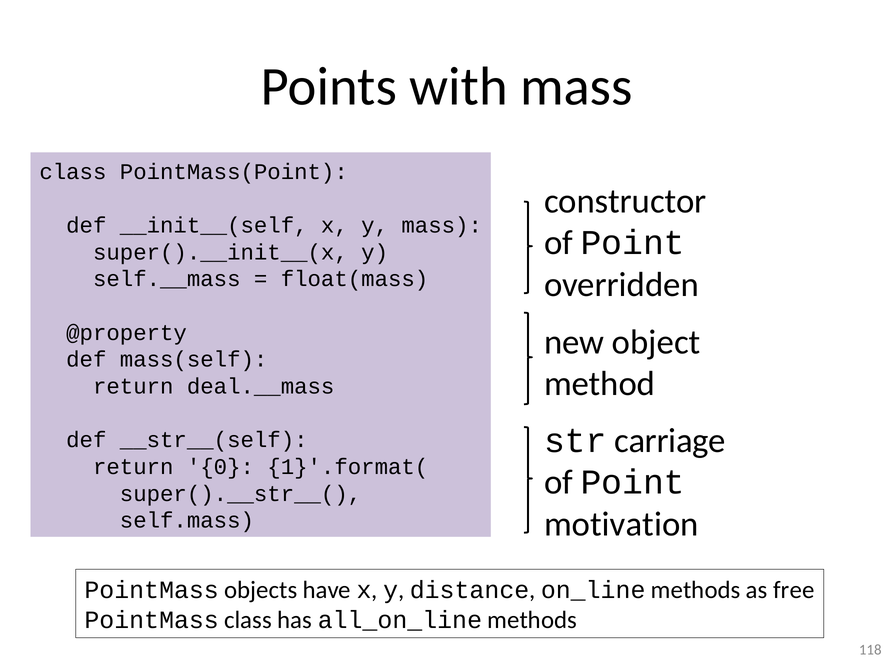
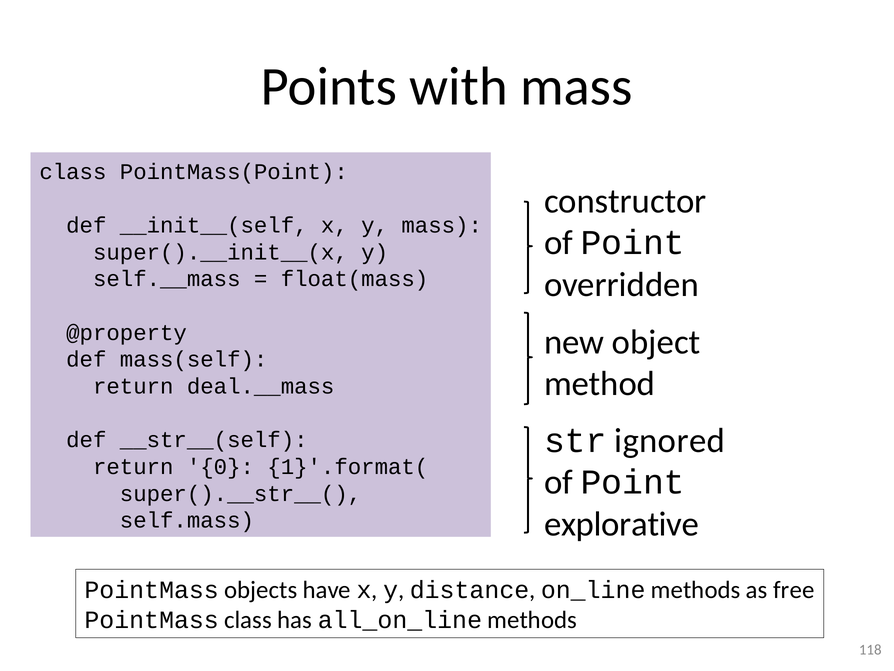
carriage: carriage -> ignored (670, 440)
motivation: motivation -> explorative (622, 524)
